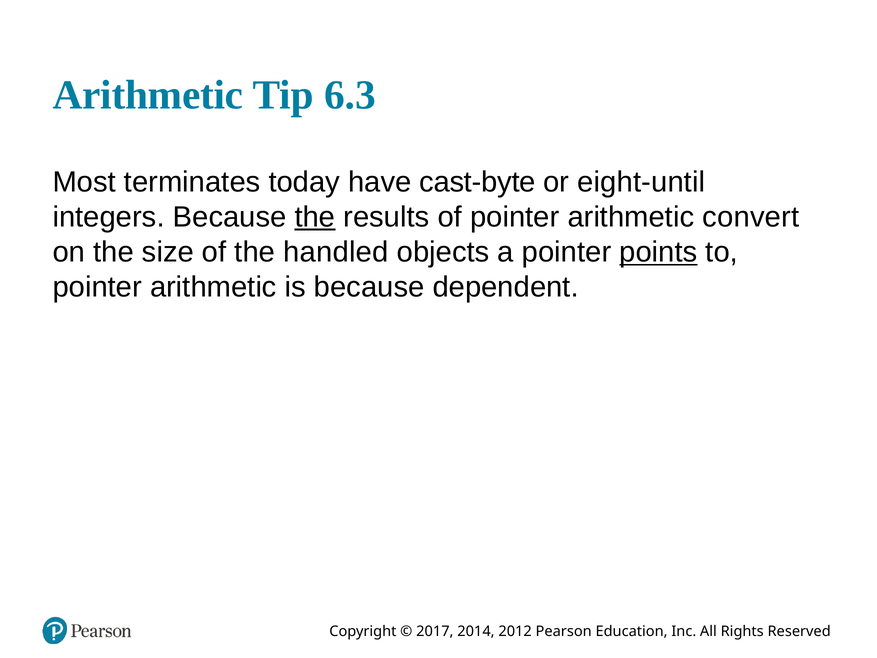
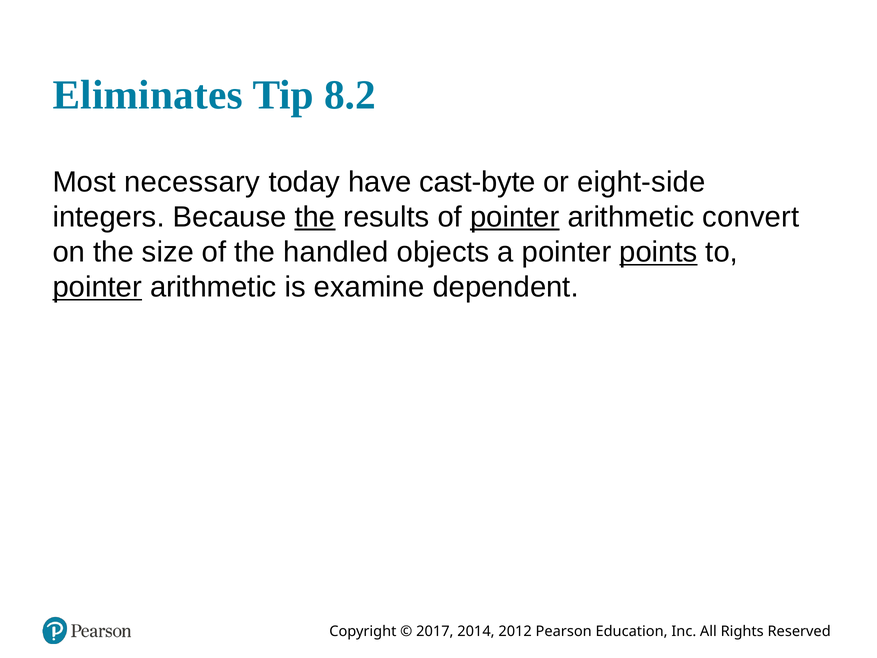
Arithmetic: Arithmetic -> Eliminates (148, 95)
6.3: 6.3 -> 8.2 (350, 95)
terminates: terminates -> necessary (192, 182)
eight-until: eight-until -> eight-side (641, 182)
pointer underline: none -> present (515, 217)
pointer underline: none -> present (97, 287)
is because: because -> examine (369, 287)
